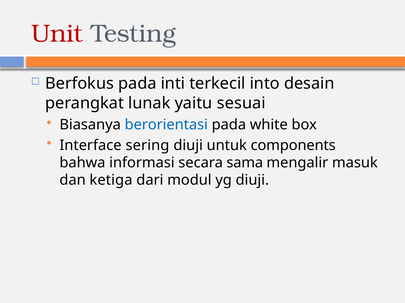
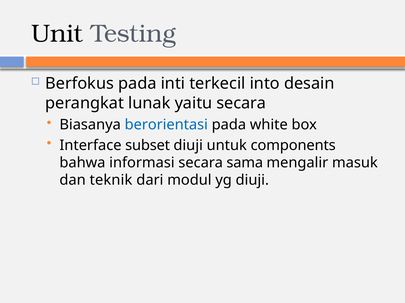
Unit colour: red -> black (57, 34)
yaitu sesuai: sesuai -> secara (241, 103)
sering: sering -> subset (148, 146)
ketiga: ketiga -> teknik (111, 181)
